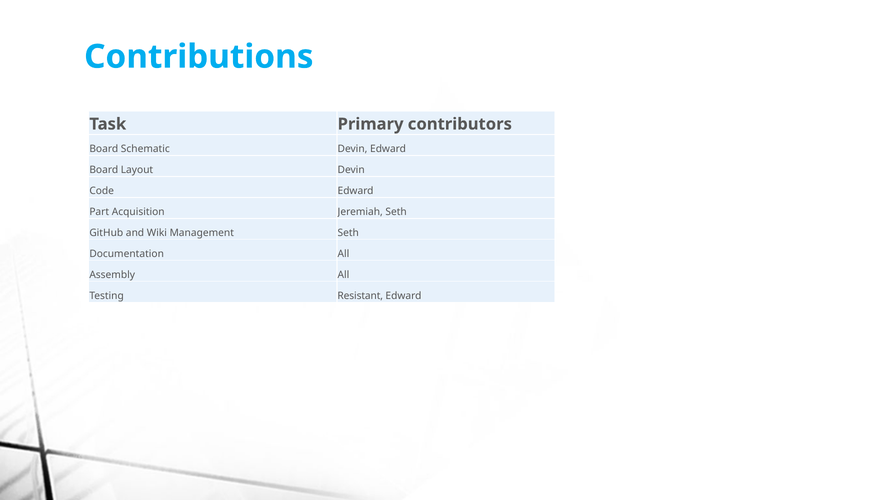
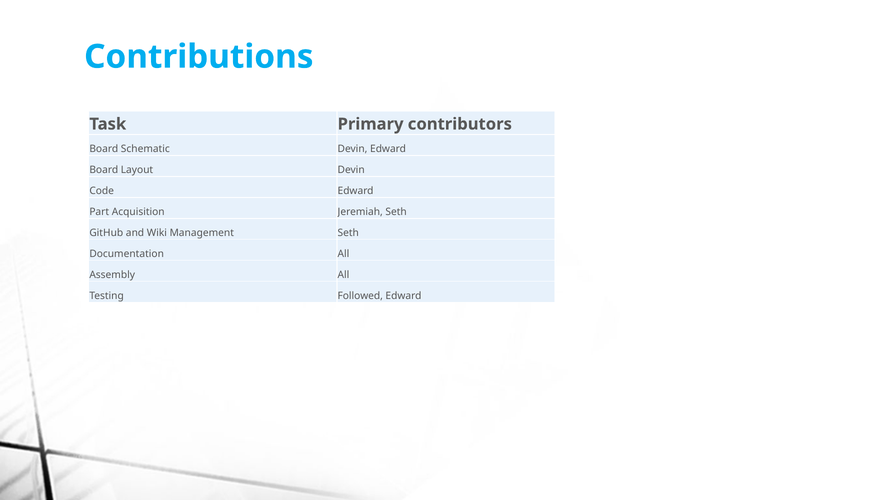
Resistant: Resistant -> Followed (360, 296)
